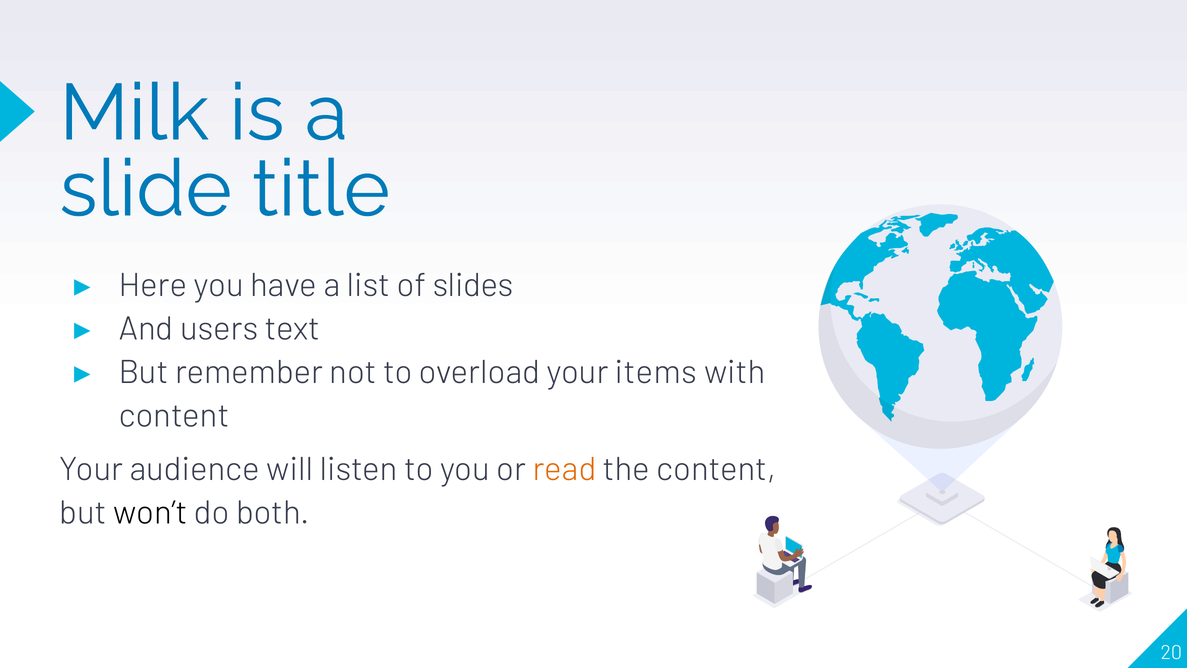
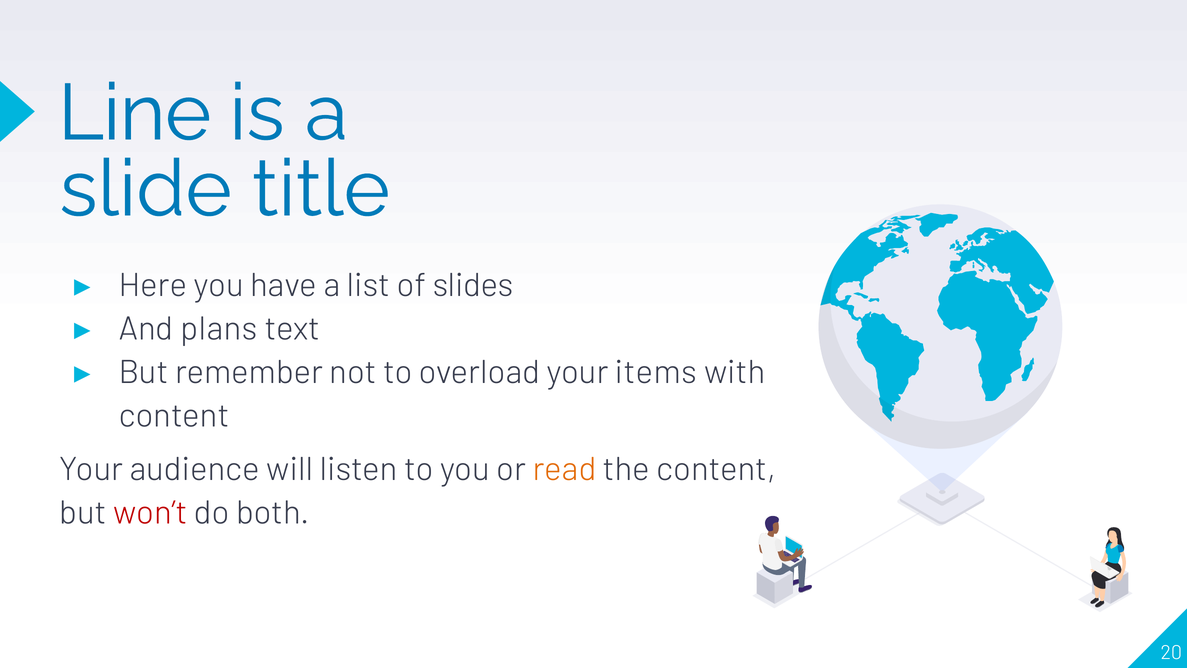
Milk: Milk -> Line (135, 113)
users: users -> plans (219, 329)
won’t colour: black -> red (150, 513)
